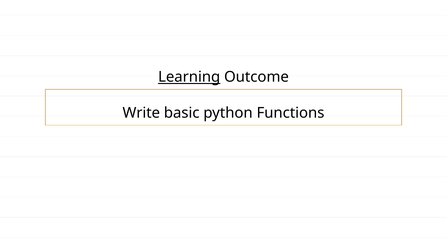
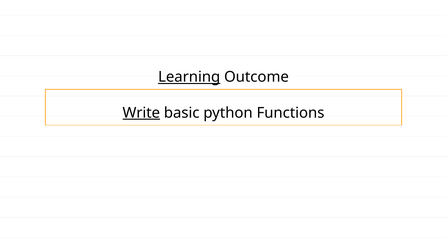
Write underline: none -> present (141, 113)
